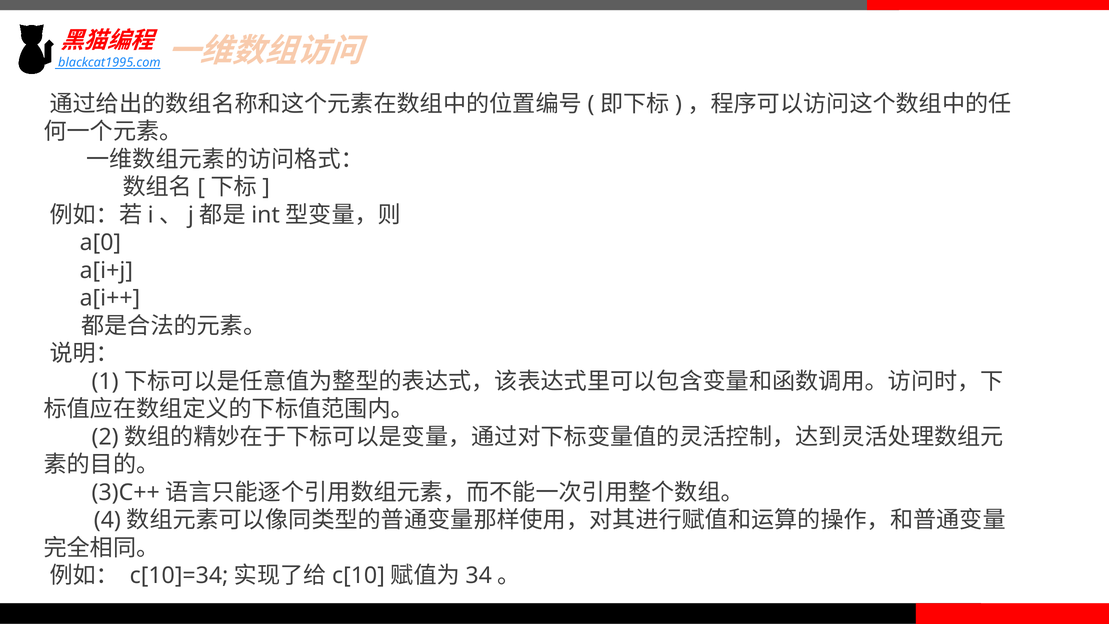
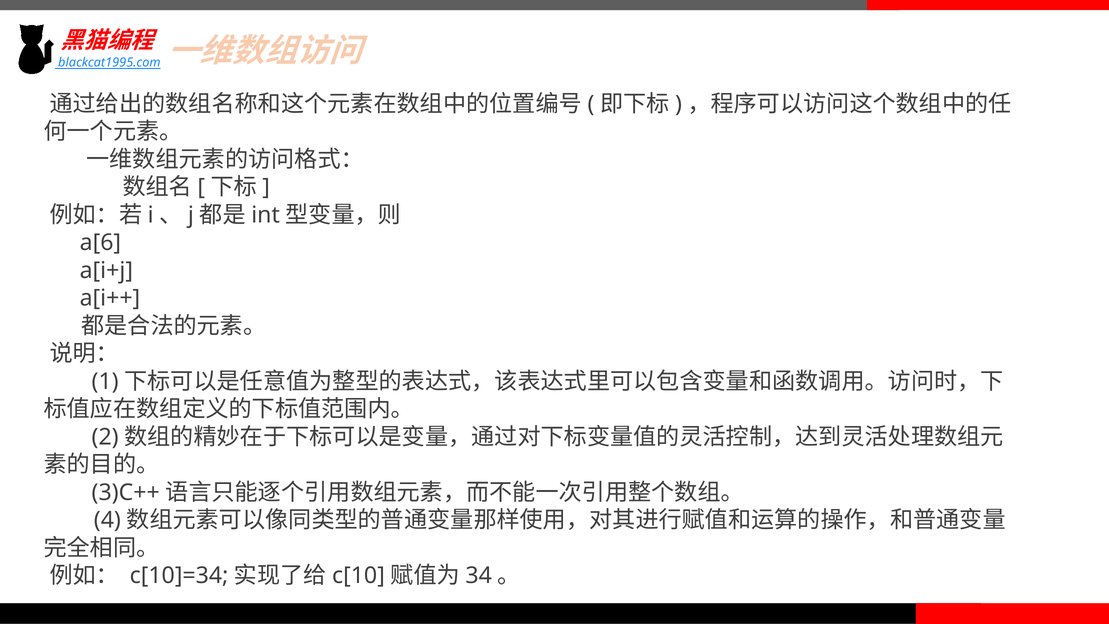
a[0: a[0 -> a[6 (100, 243)
